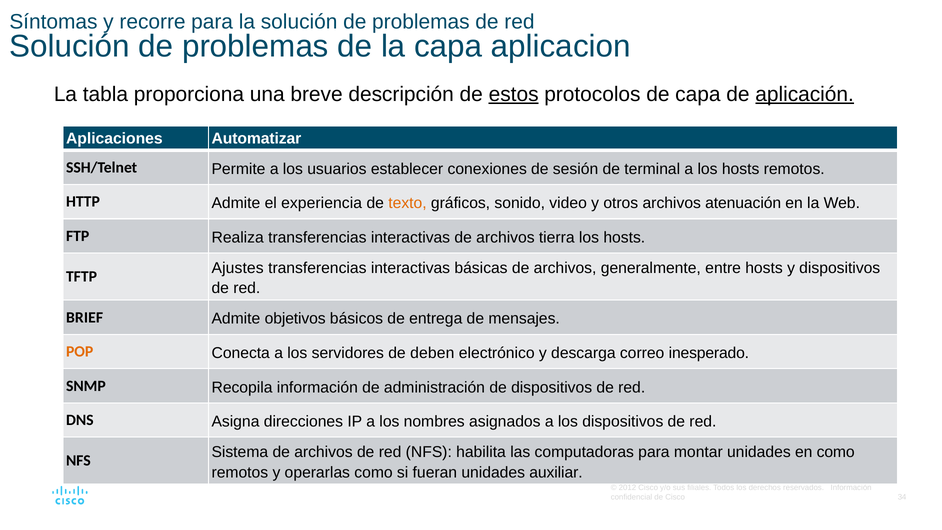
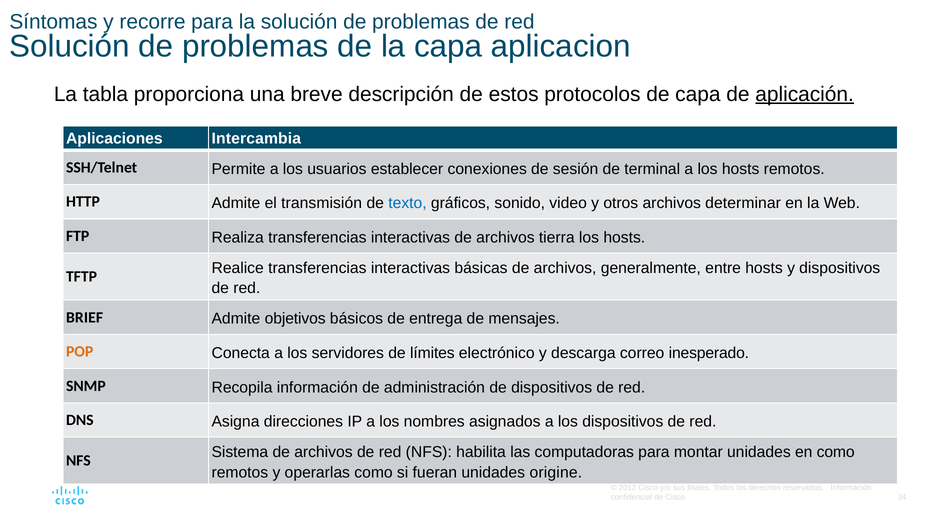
estos underline: present -> none (514, 94)
Automatizar: Automatizar -> Intercambia (256, 138)
experiencia: experiencia -> transmisión (322, 203)
texto colour: orange -> blue (407, 203)
atenuación: atenuación -> determinar (743, 203)
Ajustes: Ajustes -> Realice (238, 268)
deben: deben -> límites (432, 353)
auxiliar: auxiliar -> origine (556, 472)
